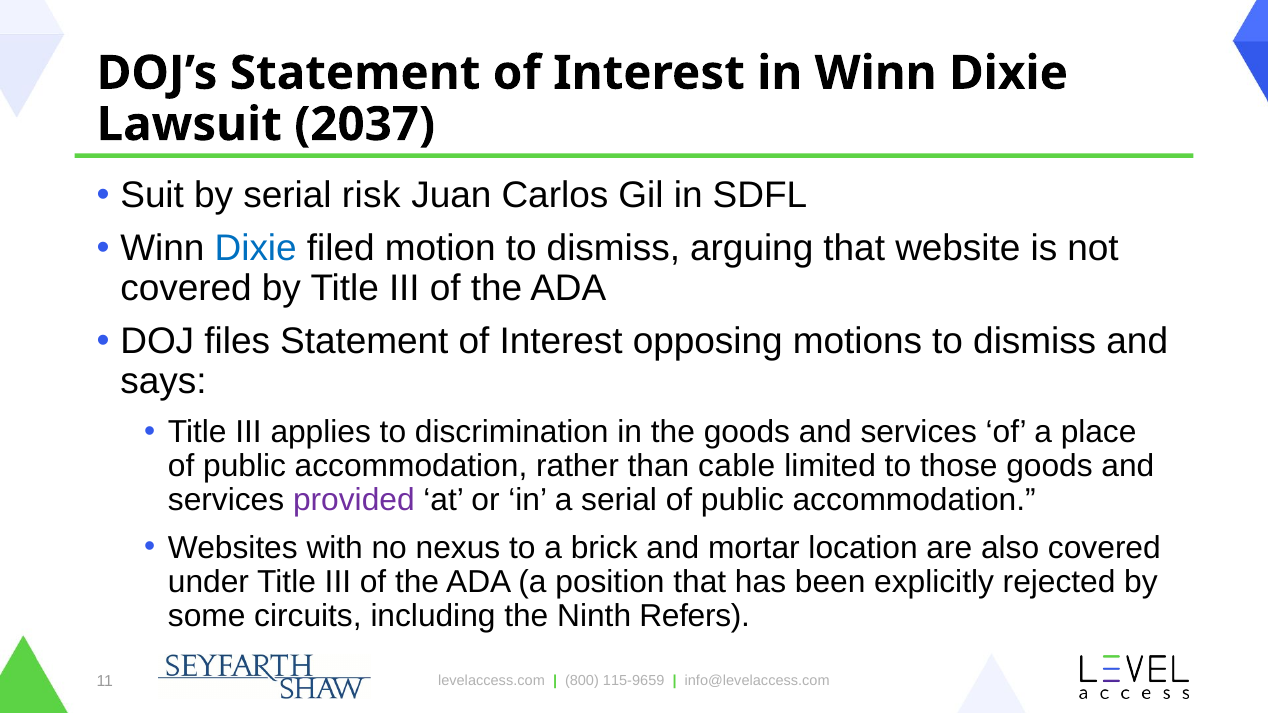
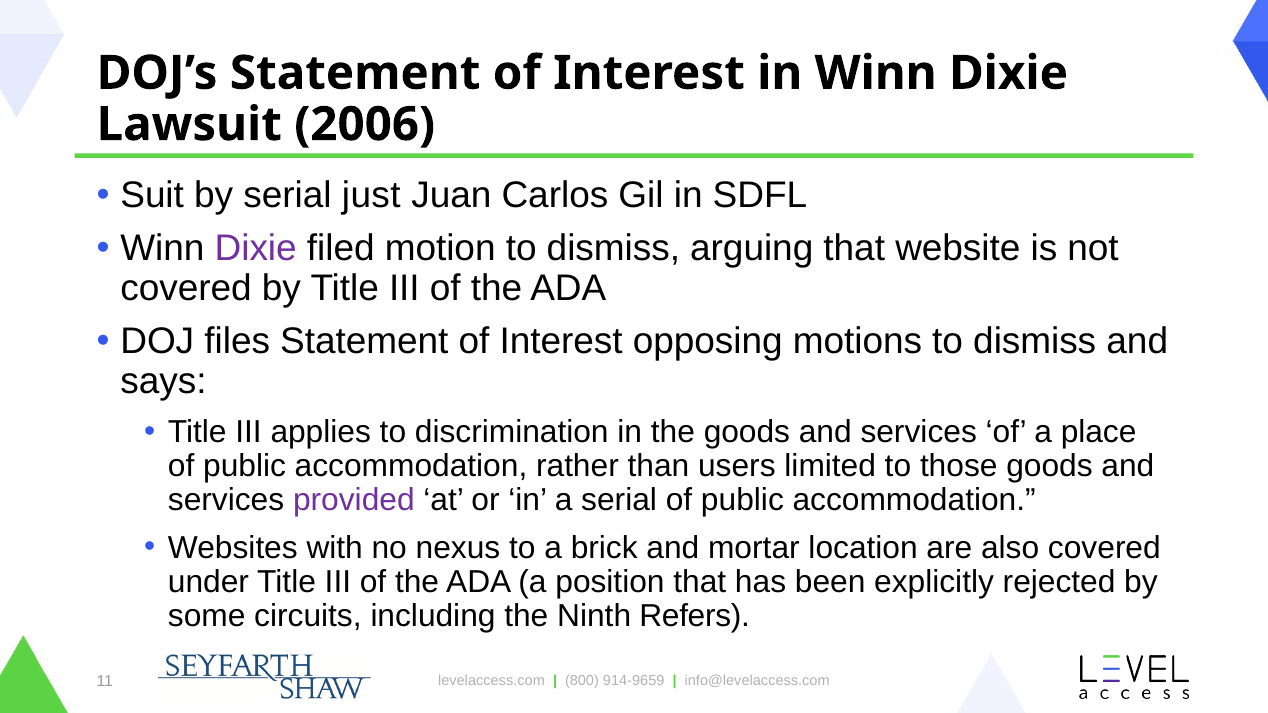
2037: 2037 -> 2006 (365, 125)
risk: risk -> just (371, 196)
Dixie colour: blue -> purple (256, 249)
cable: cable -> users (737, 466)
115-9659: 115-9659 -> 914-9659 (634, 681)
